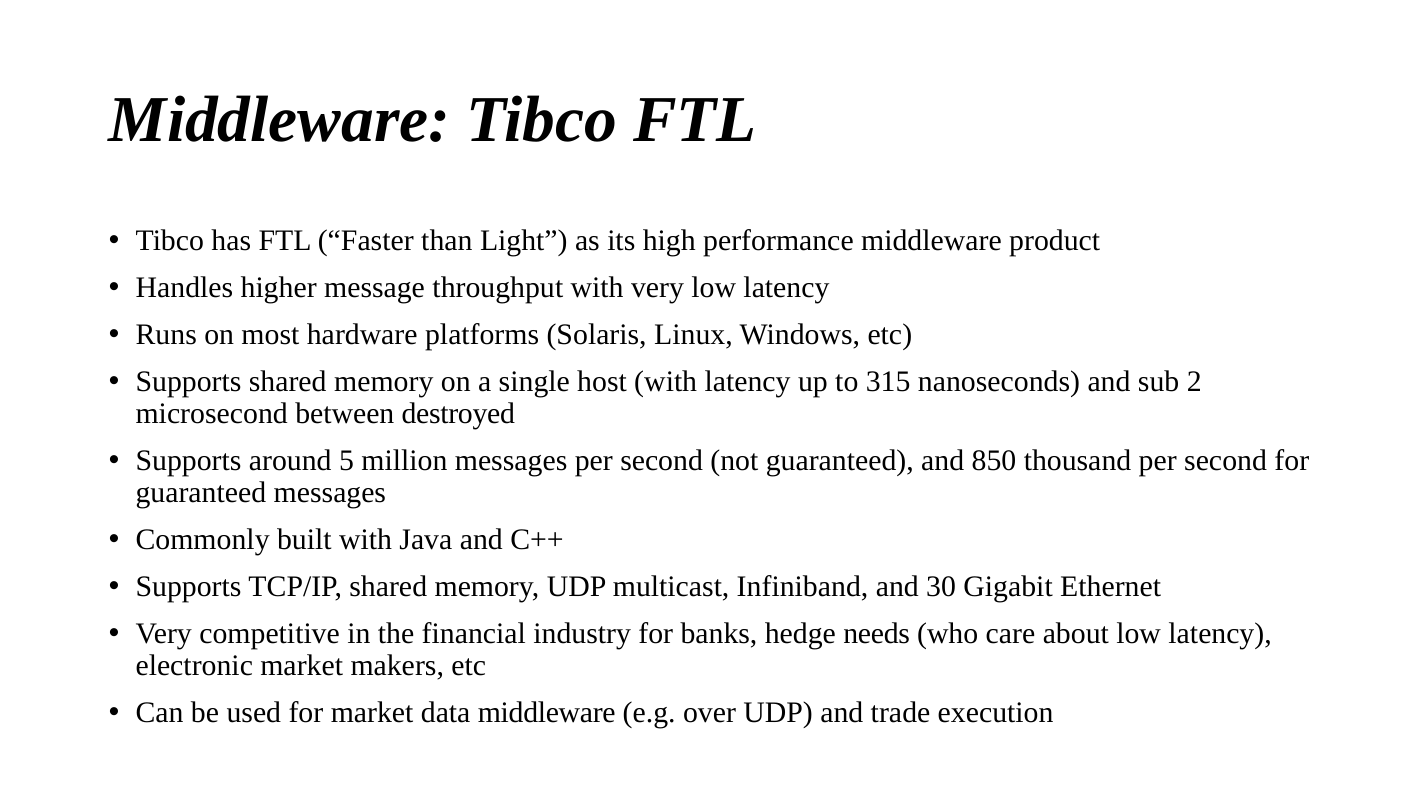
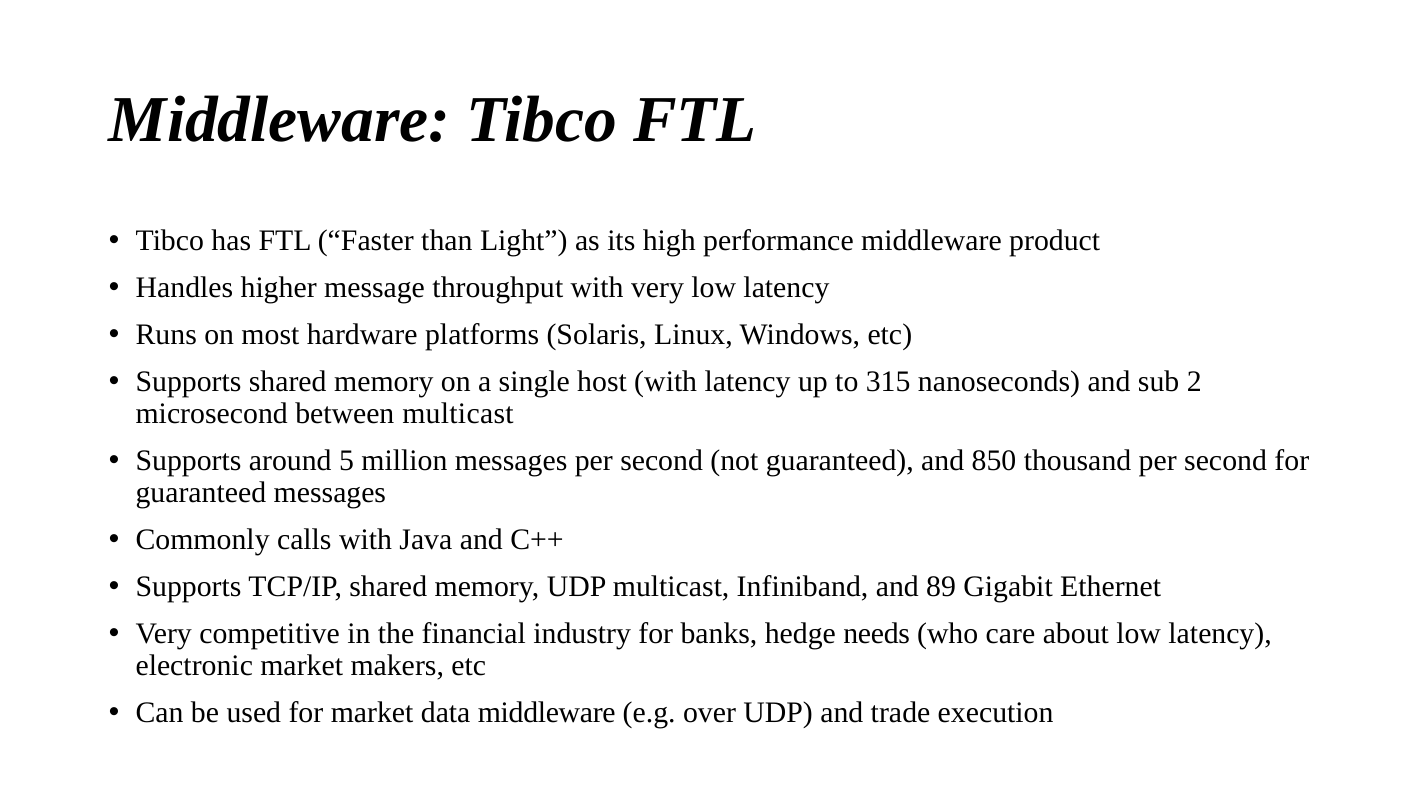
between destroyed: destroyed -> multicast (458, 414)
built: built -> calls (304, 540)
30: 30 -> 89 (941, 587)
